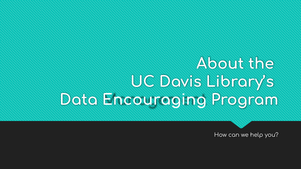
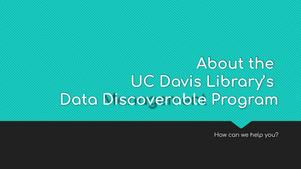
Encouraging: Encouraging -> Discoverable (154, 100)
